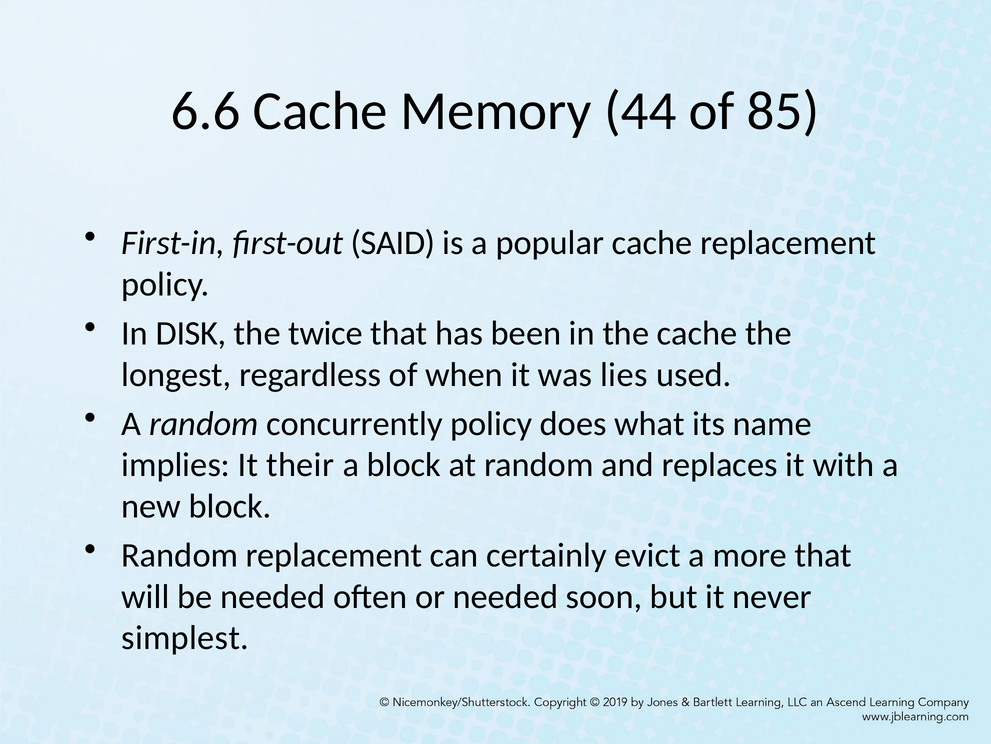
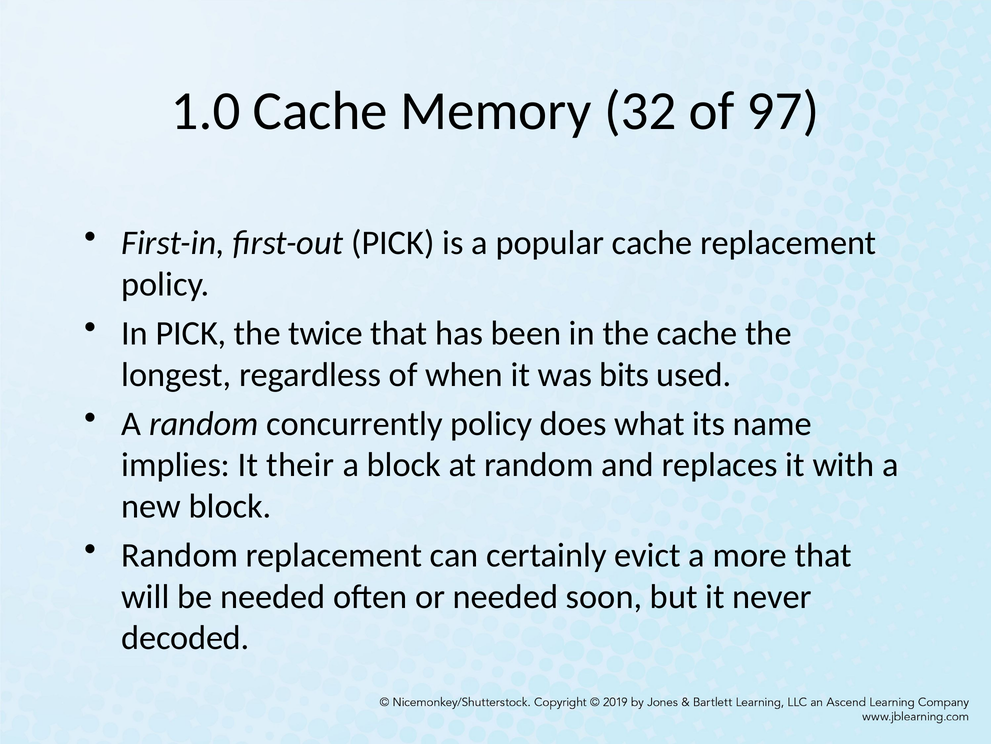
6.6: 6.6 -> 1.0 (206, 111)
44: 44 -> 32 (640, 111)
85: 85 -> 97 (783, 111)
first-out SAID: SAID -> PICK (393, 243)
In DISK: DISK -> PICK (191, 333)
lies: lies -> bits (624, 374)
simplest: simplest -> decoded (185, 637)
